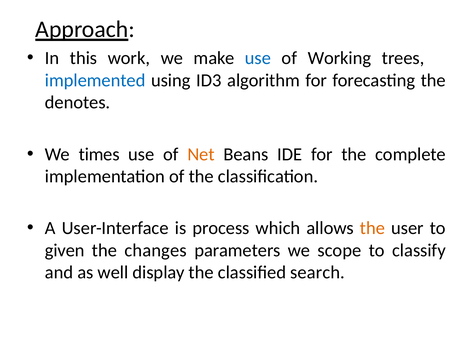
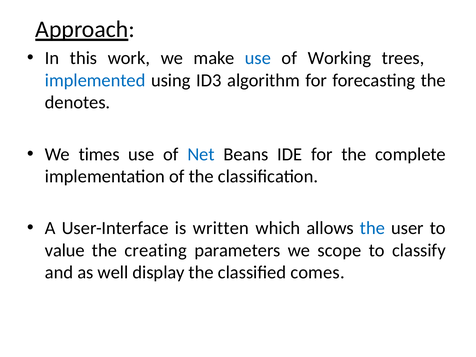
Net colour: orange -> blue (201, 154)
process: process -> written (221, 228)
the colour: orange -> blue (372, 228)
given: given -> value (65, 250)
changes: changes -> creating (156, 250)
search: search -> comes (318, 273)
